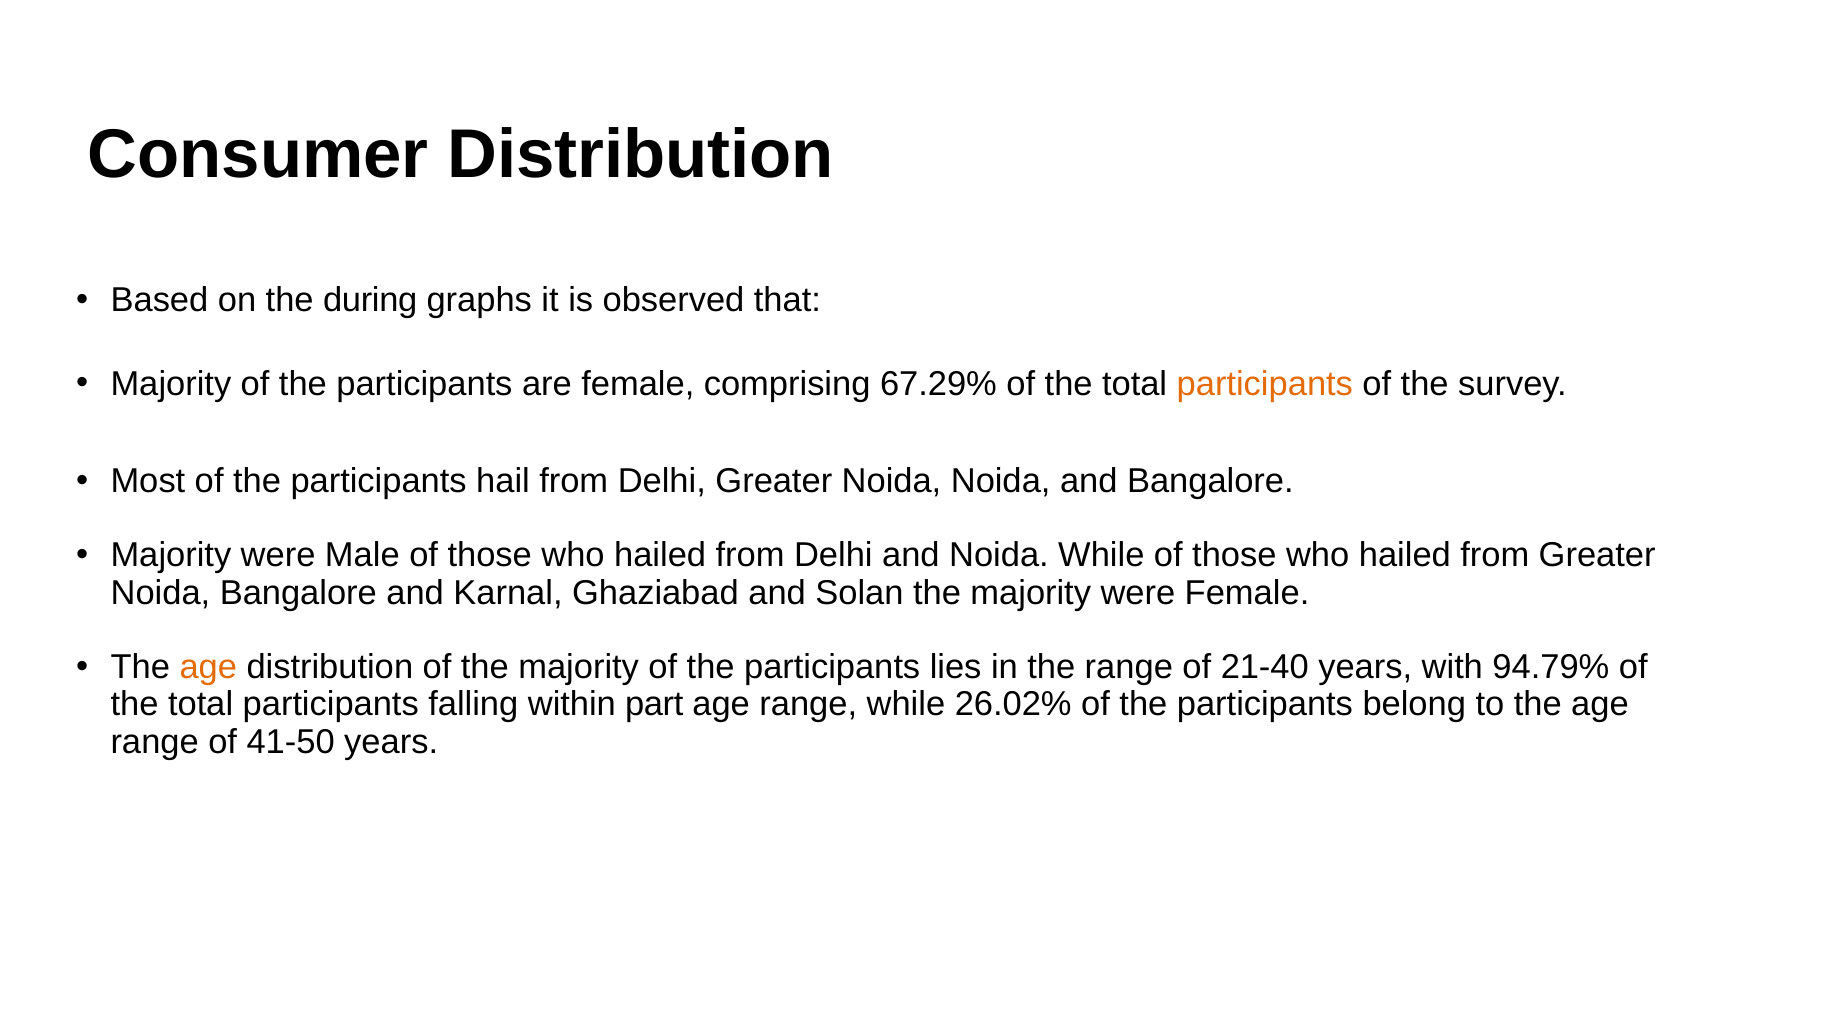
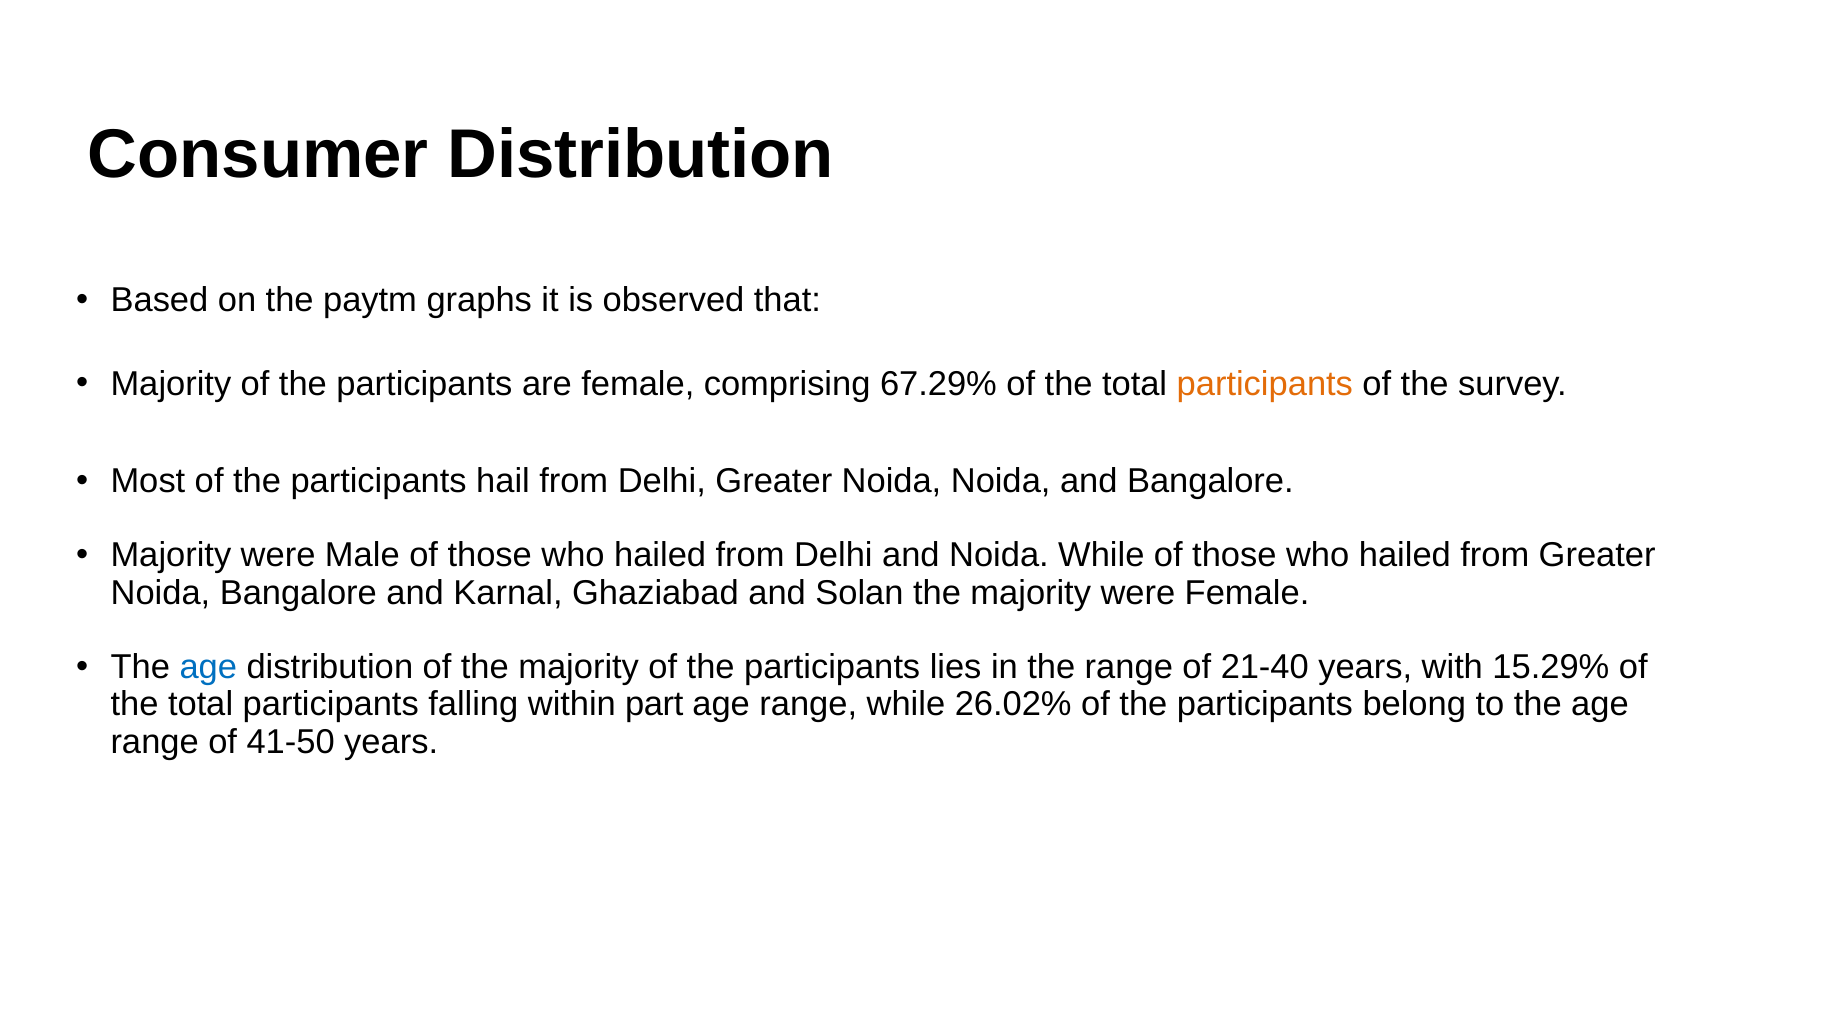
during: during -> paytm (370, 301)
age colour: orange -> blue (208, 667)
94.79%: 94.79% -> 15.29% (1551, 667)
